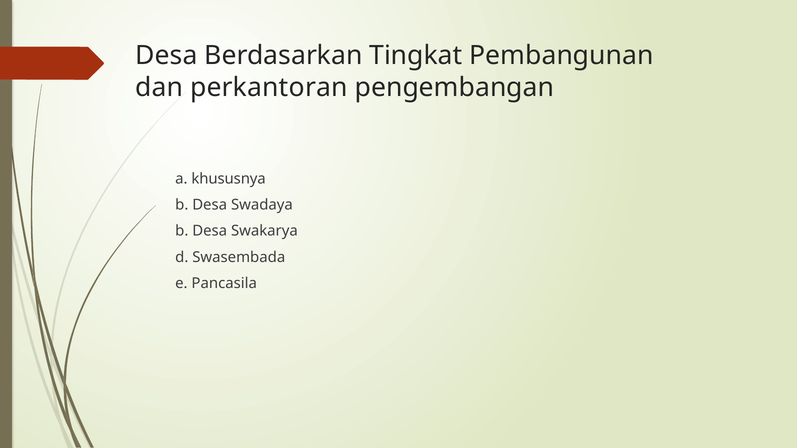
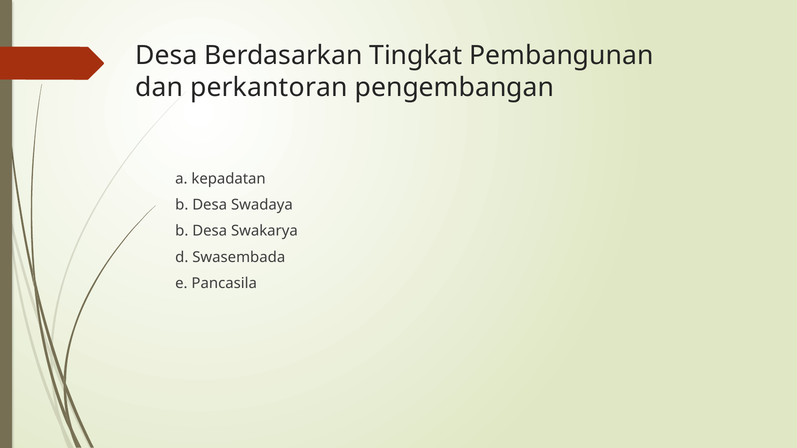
khususnya: khususnya -> kepadatan (229, 179)
